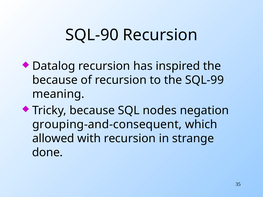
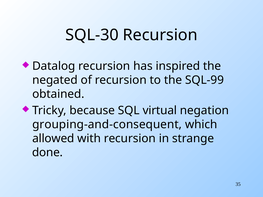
SQL-90: SQL-90 -> SQL-30 (92, 35)
because: because -> negated (55, 80)
meaning: meaning -> obtained (58, 94)
nodes: nodes -> virtual (160, 111)
